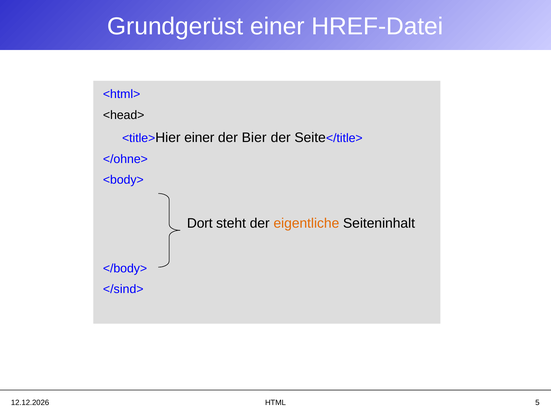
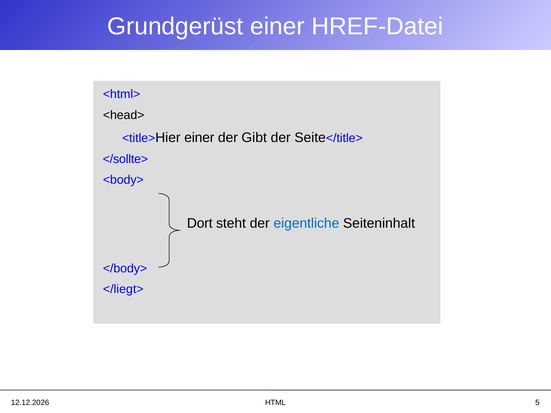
Bier: Bier -> Gibt (254, 138)
</ohne>: </ohne> -> </sollte> (125, 159)
eigentliche colour: orange -> blue (306, 223)
</sind>: </sind> -> </liegt> (123, 289)
